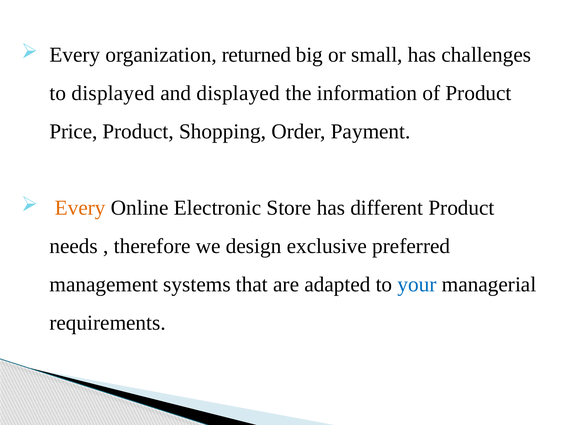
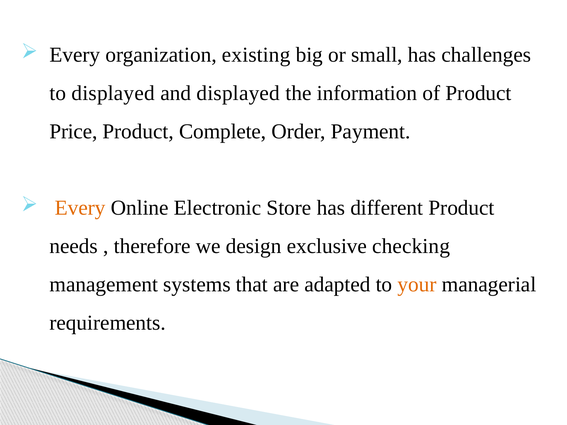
returned: returned -> existing (256, 55)
Shopping: Shopping -> Complete (223, 131)
preferred: preferred -> checking (411, 246)
your colour: blue -> orange (417, 285)
